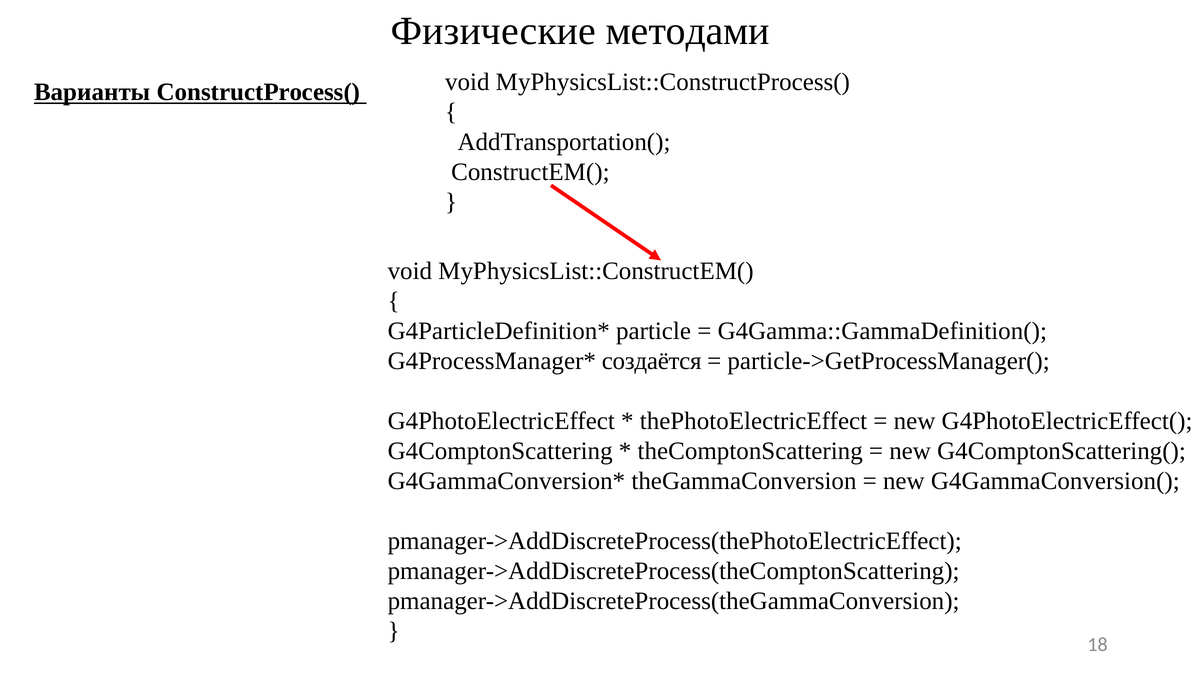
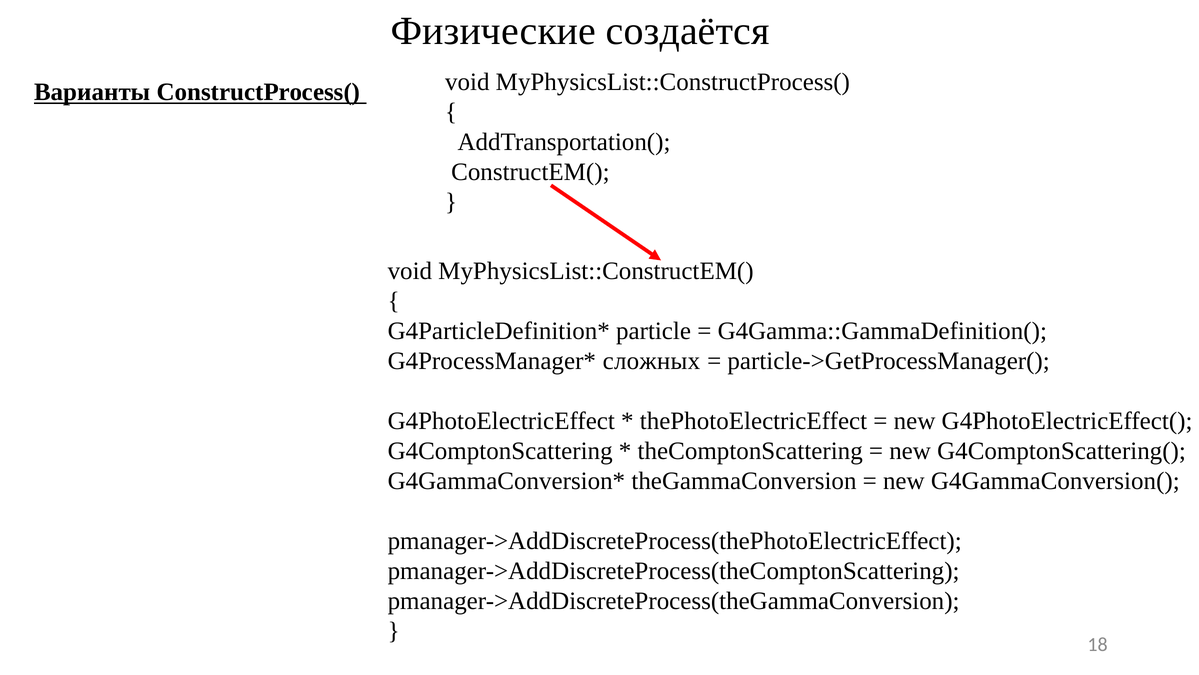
методами: методами -> создаётся (688, 31)
создаётся: создаётся -> сложных (651, 361)
